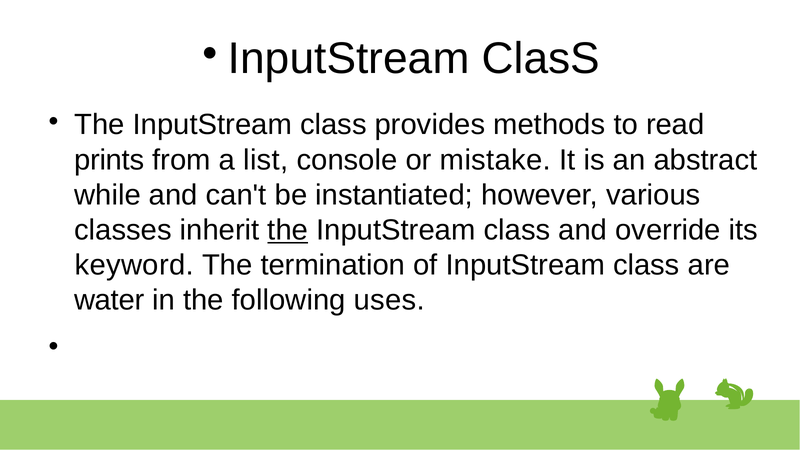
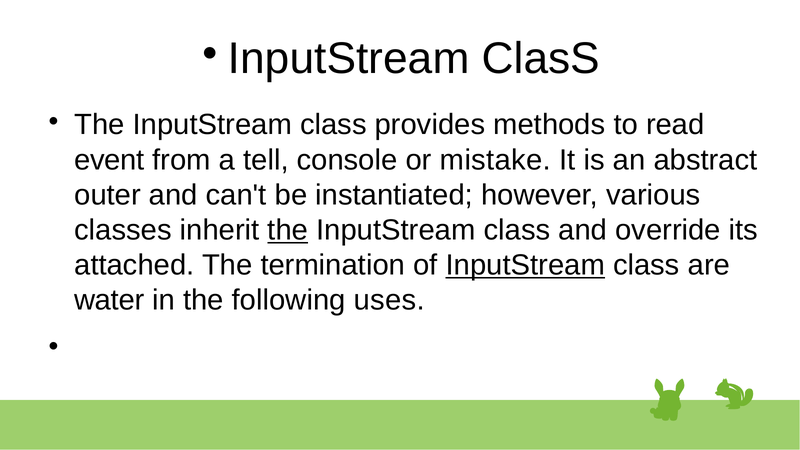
prints: prints -> event (109, 160)
list: list -> tell (266, 160)
while: while -> outer (108, 195)
keyword: keyword -> attached (134, 265)
InputStream underline: none -> present (525, 265)
